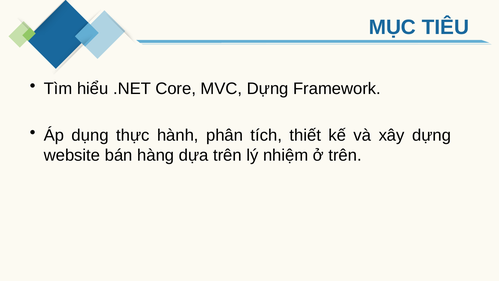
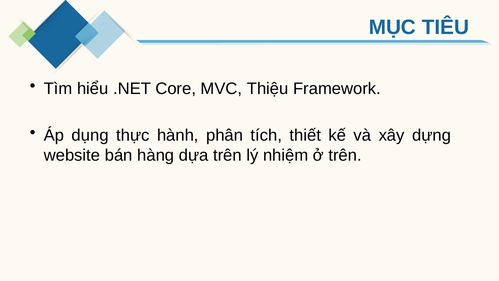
MVC Dựng: Dựng -> Thiệu (268, 89)
